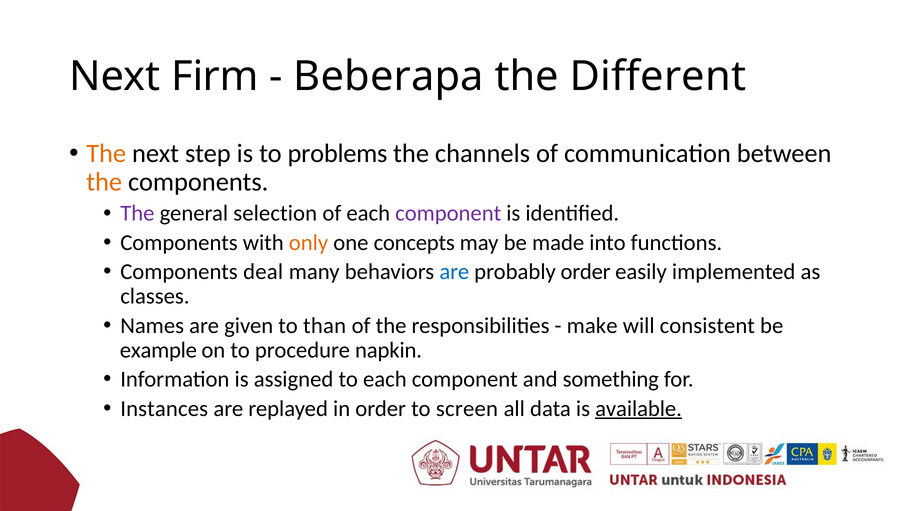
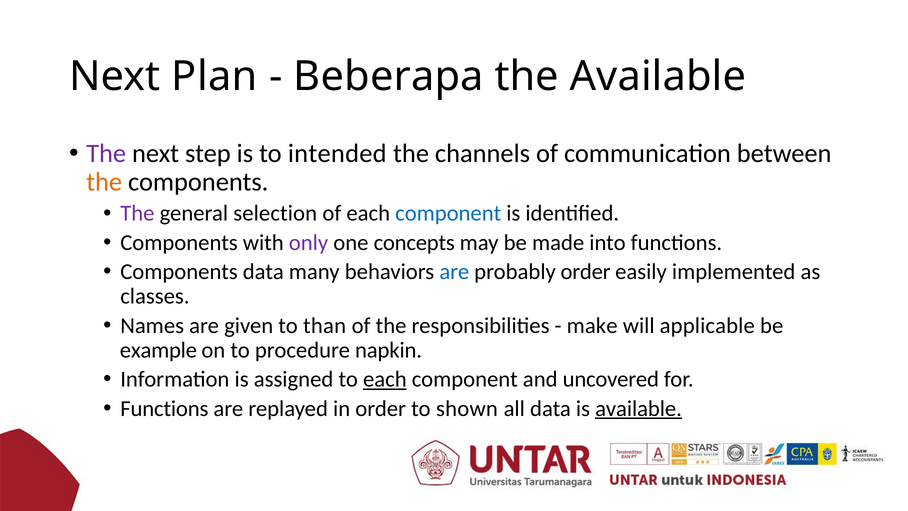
Firm: Firm -> Plan (215, 76)
the Different: Different -> Available (658, 76)
The colour: orange -> purple (106, 153)
problems: problems -> intended (337, 153)
component colour: purple -> blue (448, 213)
only colour: orange -> purple (309, 243)
Components deal: deal -> data (263, 272)
consistent: consistent -> applicable (707, 325)
each underline: none -> present (385, 379)
something: something -> uncovered (611, 379)
Instances: Instances -> Functions (164, 408)
screen: screen -> shown (467, 408)
